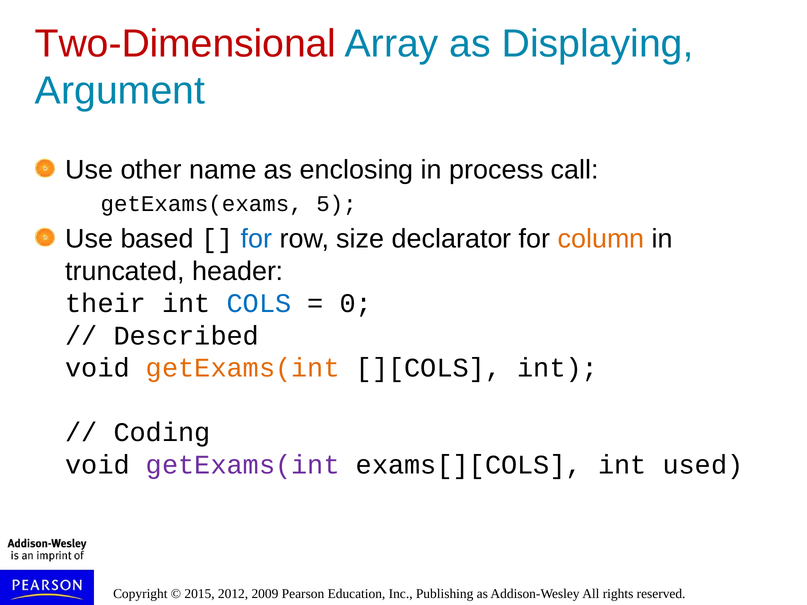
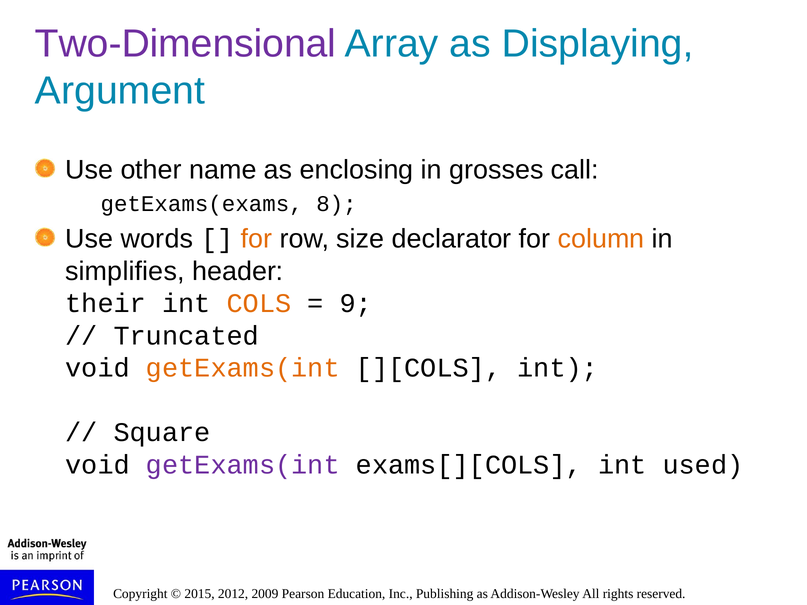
Two-Dimensional colour: red -> purple (186, 44)
process: process -> grosses (496, 170)
5: 5 -> 8 (336, 204)
based: based -> words (157, 239)
for colour: blue -> orange (257, 239)
truncated: truncated -> simplifies (125, 271)
COLS colour: blue -> orange (259, 304)
0: 0 -> 9 (356, 304)
Described: Described -> Truncated (186, 336)
Coding: Coding -> Square (162, 433)
